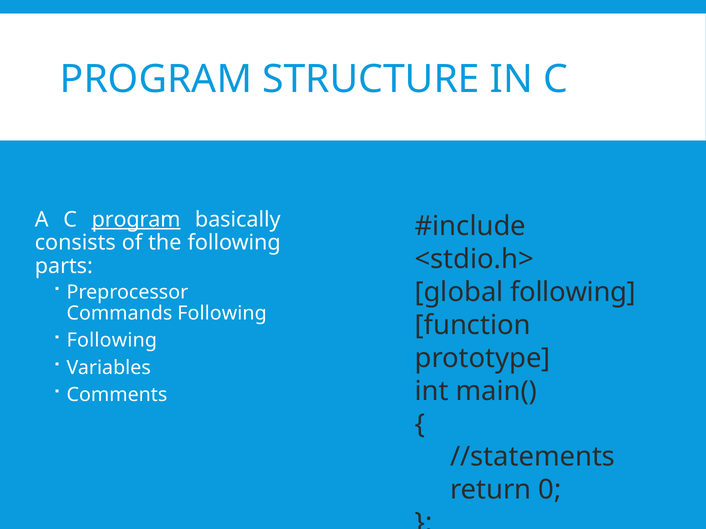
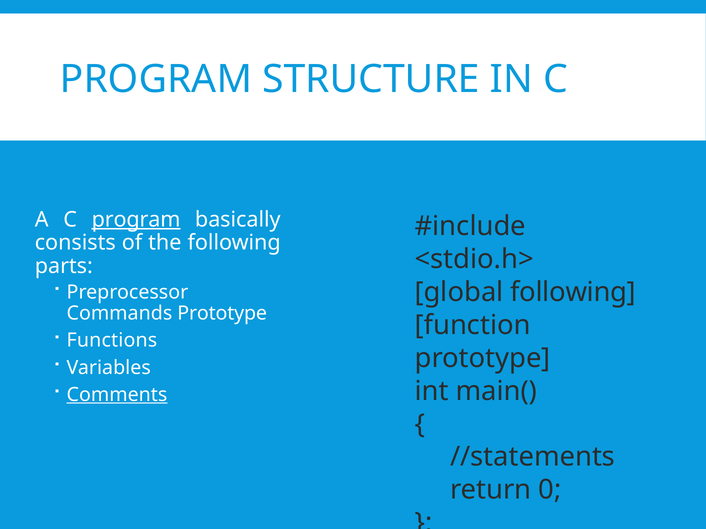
Commands Following: Following -> Prototype (222, 314)
Following: Following -> Functions (112, 341)
Comments underline: none -> present (117, 395)
